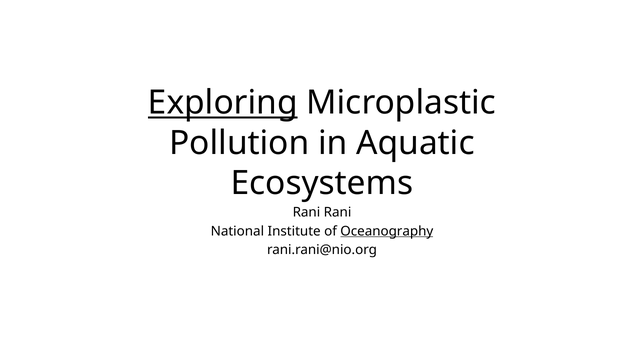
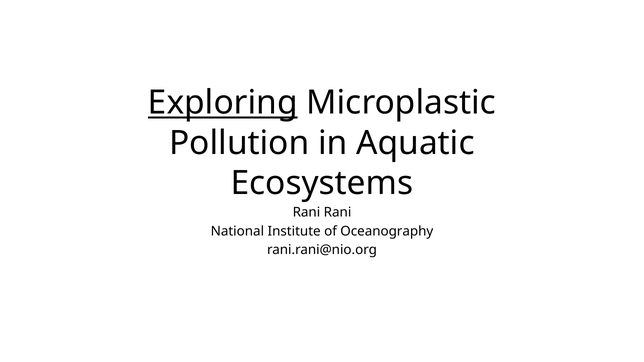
Oceanography underline: present -> none (387, 231)
